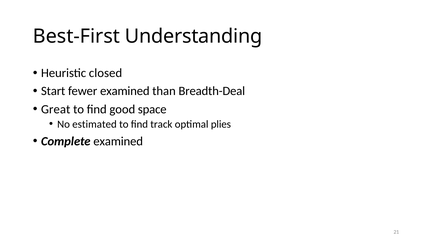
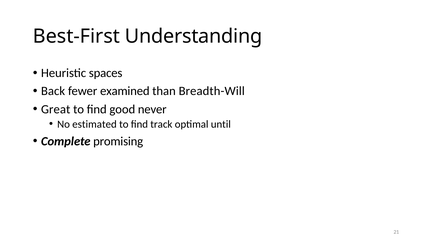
closed: closed -> spaces (106, 73)
Start: Start -> Back (53, 91)
Breadth-Deal: Breadth-Deal -> Breadth-Will (212, 91)
space: space -> never (152, 109)
plies: plies -> until (221, 124)
Complete examined: examined -> promising (118, 141)
